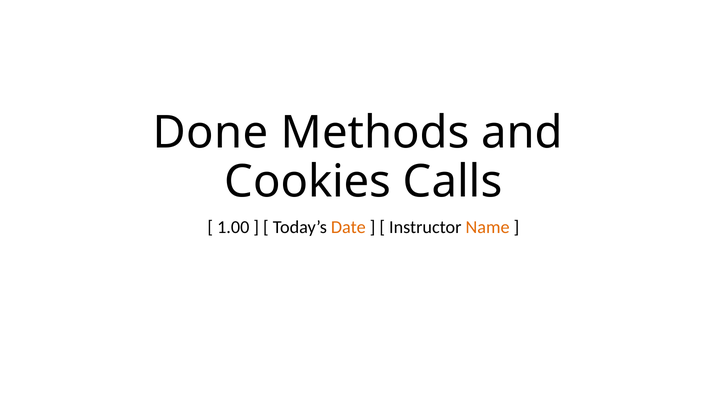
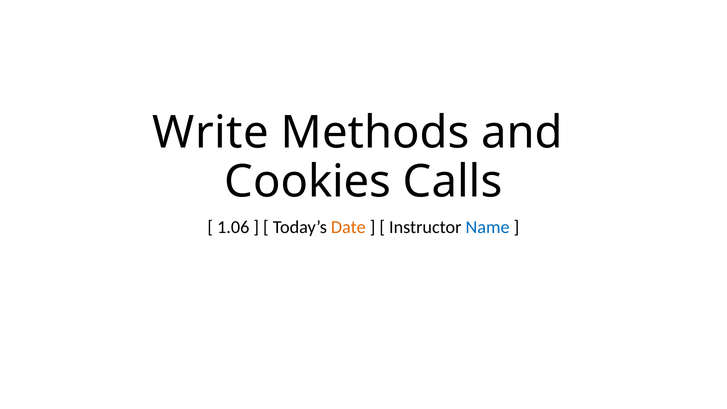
Done: Done -> Write (211, 133)
1.00: 1.00 -> 1.06 (233, 227)
Name colour: orange -> blue (488, 227)
